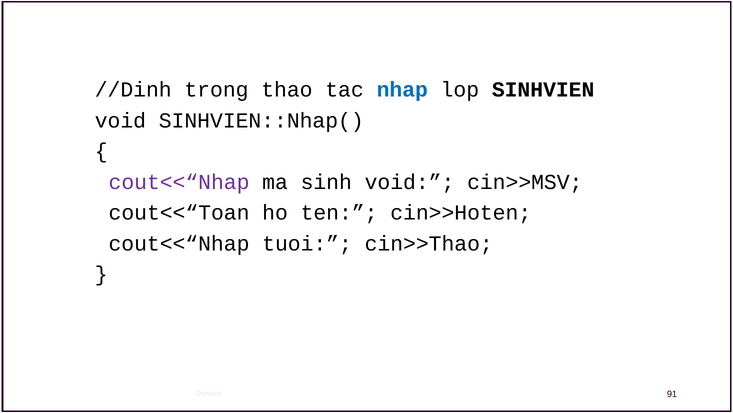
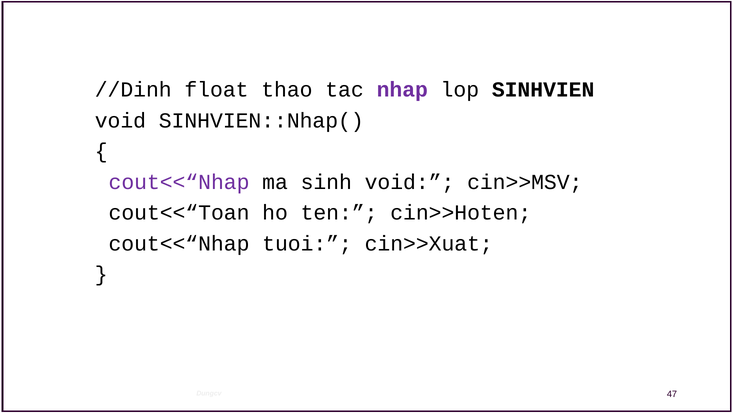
trong: trong -> float (216, 90)
nhap colour: blue -> purple (402, 90)
cin>>Thao: cin>>Thao -> cin>>Xuat (429, 243)
91: 91 -> 47 (672, 394)
